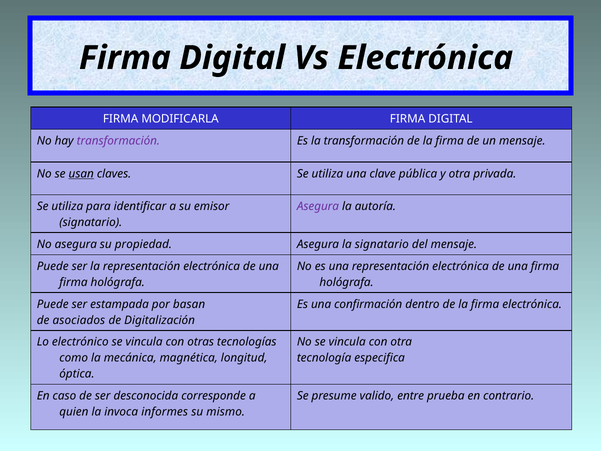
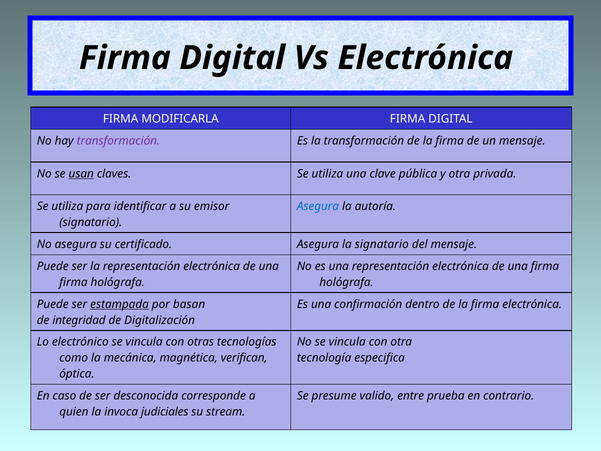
Asegura colour: purple -> blue (318, 206)
propiedad: propiedad -> certificado (143, 244)
estampada underline: none -> present (120, 304)
asociados: asociados -> integridad (79, 320)
longitud: longitud -> verifican (244, 358)
informes: informes -> judiciales (165, 412)
mismo: mismo -> stream (226, 412)
